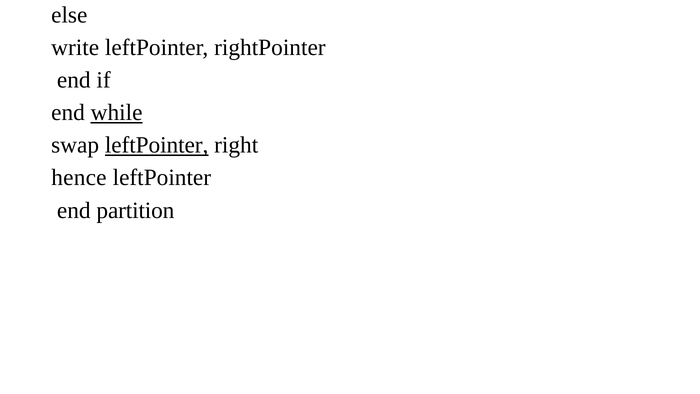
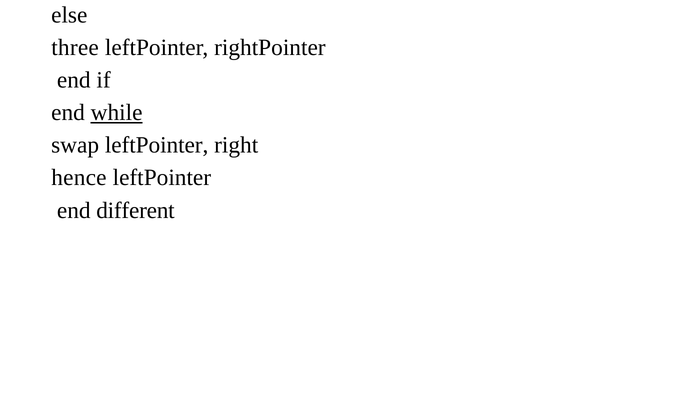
write: write -> three (75, 48)
leftPointer underline: present -> none (157, 145)
partition: partition -> different (135, 210)
